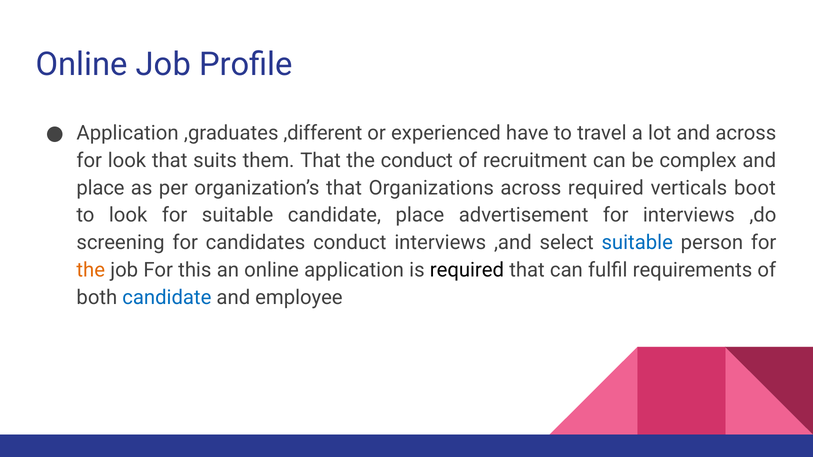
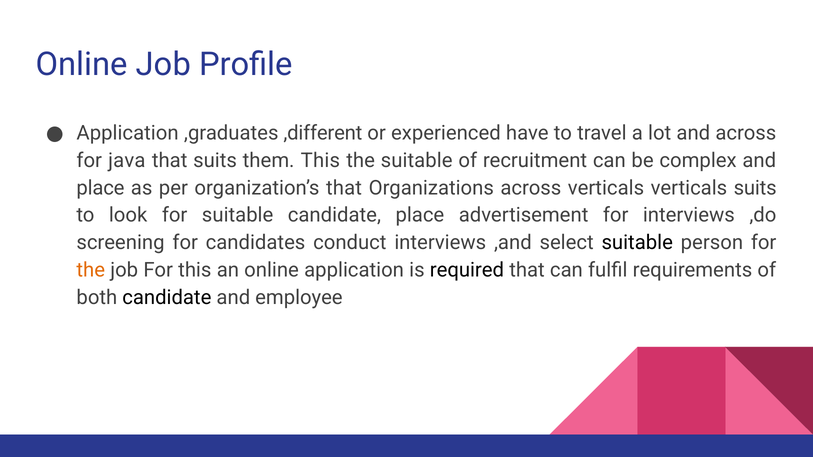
for look: look -> java (127, 161)
them That: That -> This (320, 161)
the conduct: conduct -> suitable (417, 161)
across required: required -> verticals (606, 188)
verticals boot: boot -> suits (755, 188)
suitable colour: blue -> black (637, 243)
candidate colour: blue -> black (167, 298)
